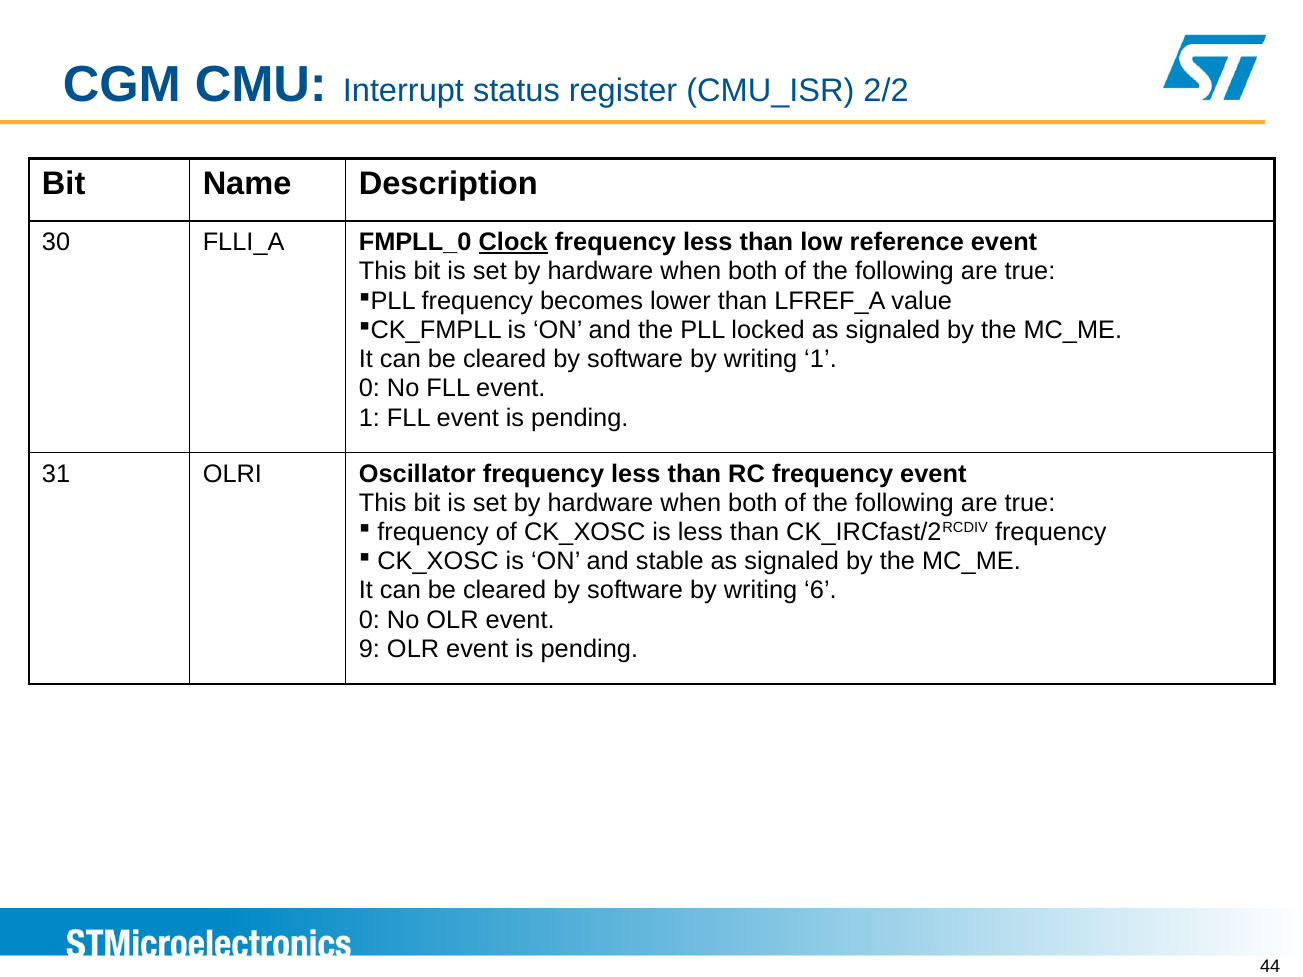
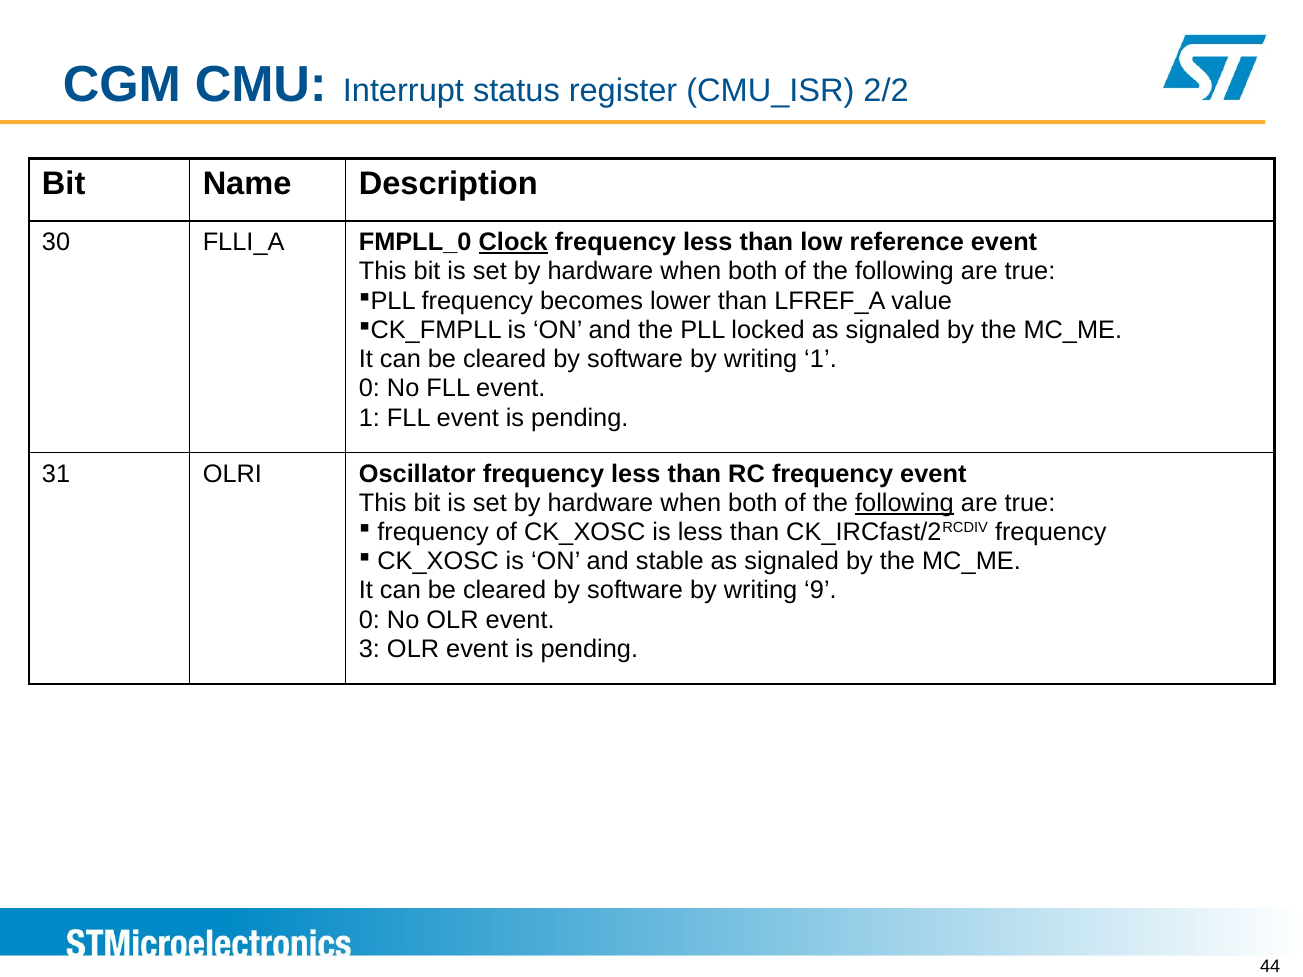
following underline: none -> present (904, 503)
6: 6 -> 9 (820, 591)
9: 9 -> 3 (369, 649)
